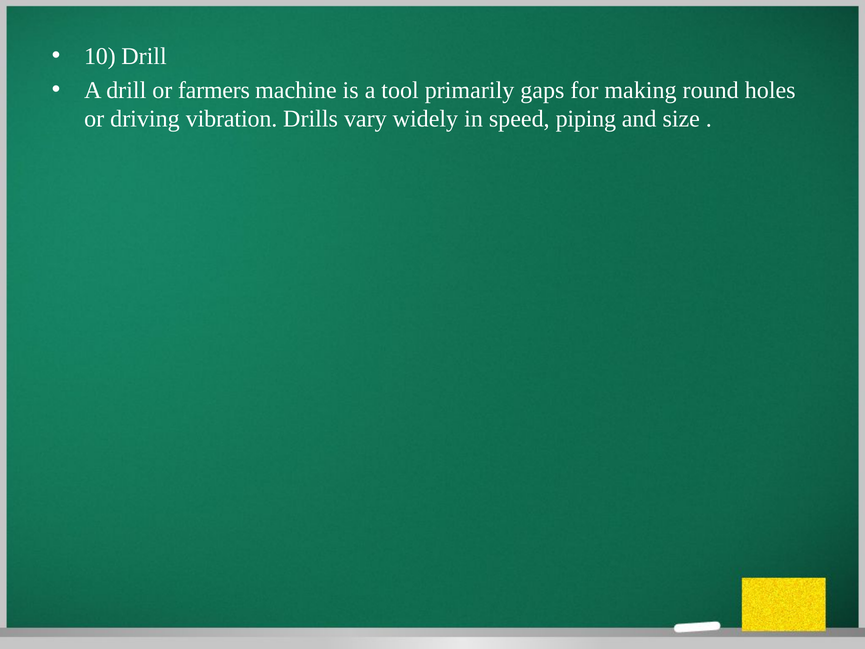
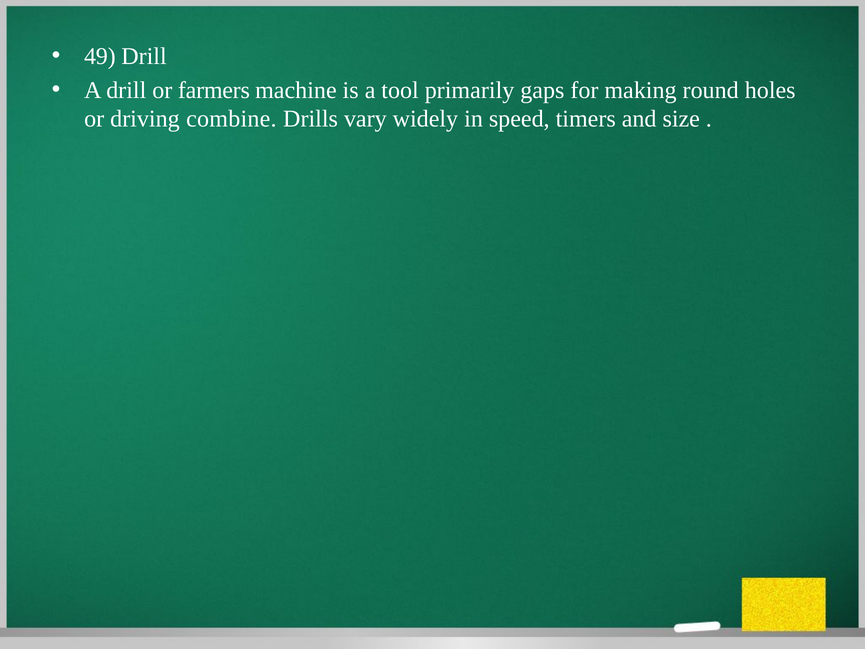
10: 10 -> 49 (100, 56)
vibration: vibration -> combine (231, 119)
piping: piping -> timers (586, 119)
